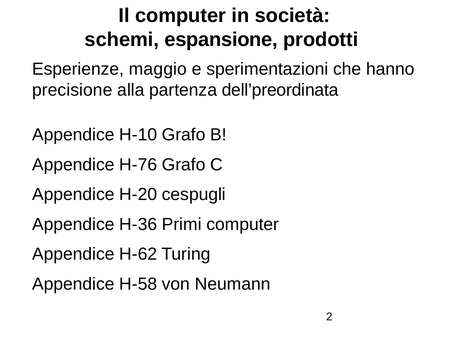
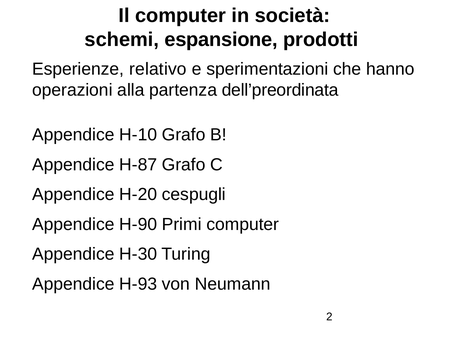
maggio: maggio -> relativo (158, 69)
precisione: precisione -> operazioni (72, 90)
H-76: H-76 -> H-87 (138, 165)
H-36: H-36 -> H-90 (138, 224)
H-62: H-62 -> H-30 (138, 254)
H-58: H-58 -> H-93 (138, 284)
